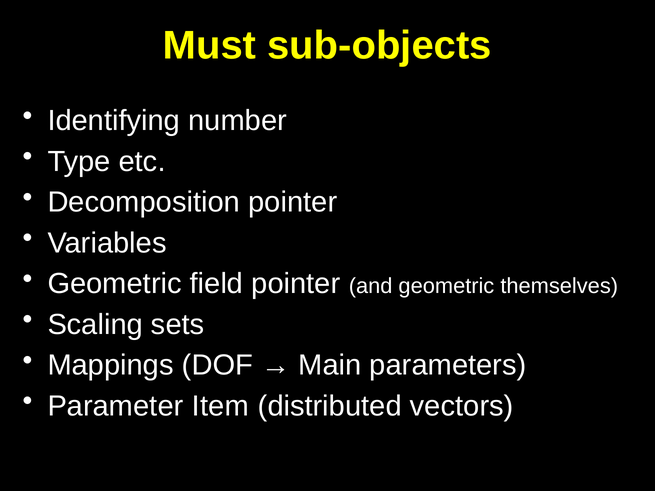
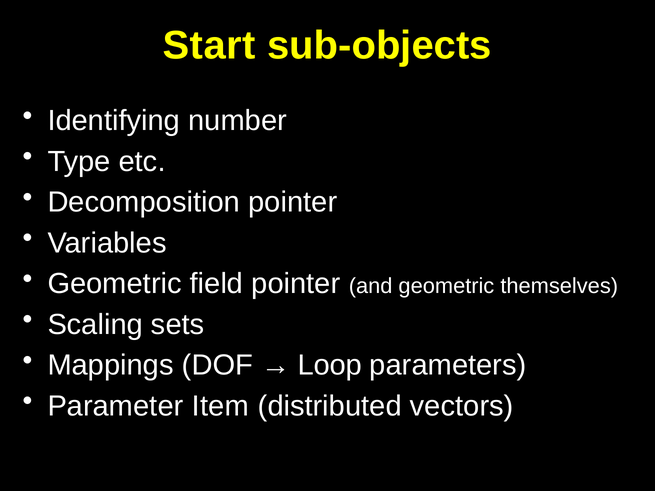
Must: Must -> Start (209, 46)
Main: Main -> Loop (330, 365)
